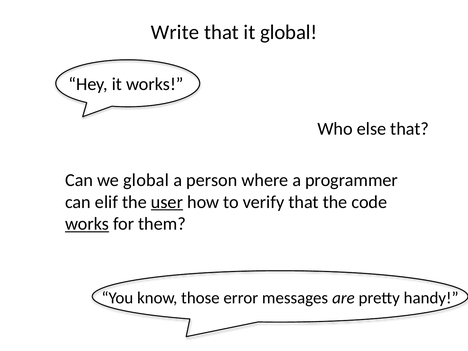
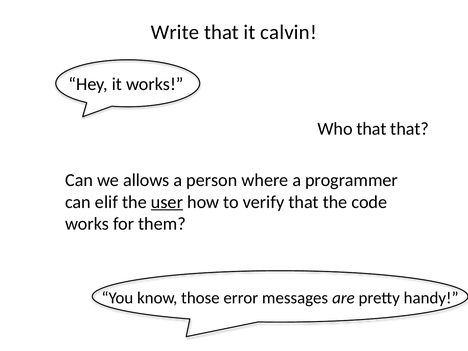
it global: global -> calvin (289, 32)
Who else: else -> that (372, 129)
we global: global -> allows (146, 180)
works underline: present -> none (87, 224)
